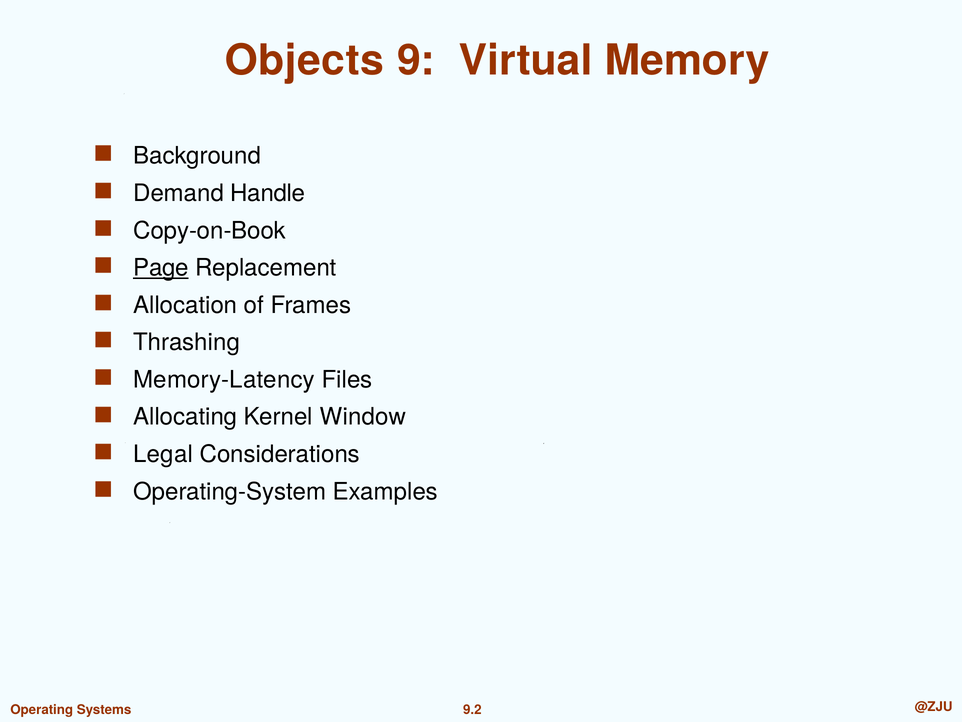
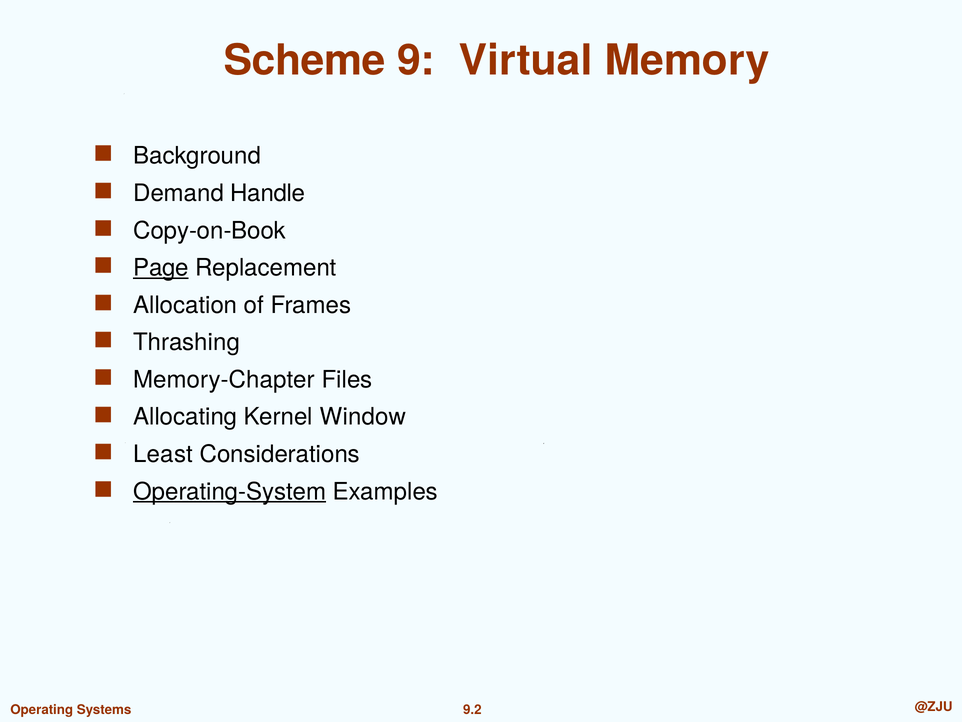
Objects: Objects -> Scheme (305, 61)
Memory-Latency: Memory-Latency -> Memory-Chapter (224, 379)
Legal: Legal -> Least (163, 454)
Operating-System underline: none -> present (230, 491)
